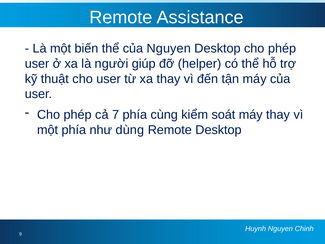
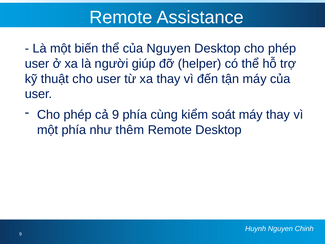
cả 7: 7 -> 9 (116, 115)
dùng: dùng -> thêm (130, 130)
